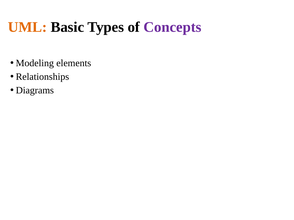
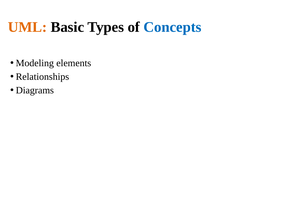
Concepts colour: purple -> blue (173, 27)
